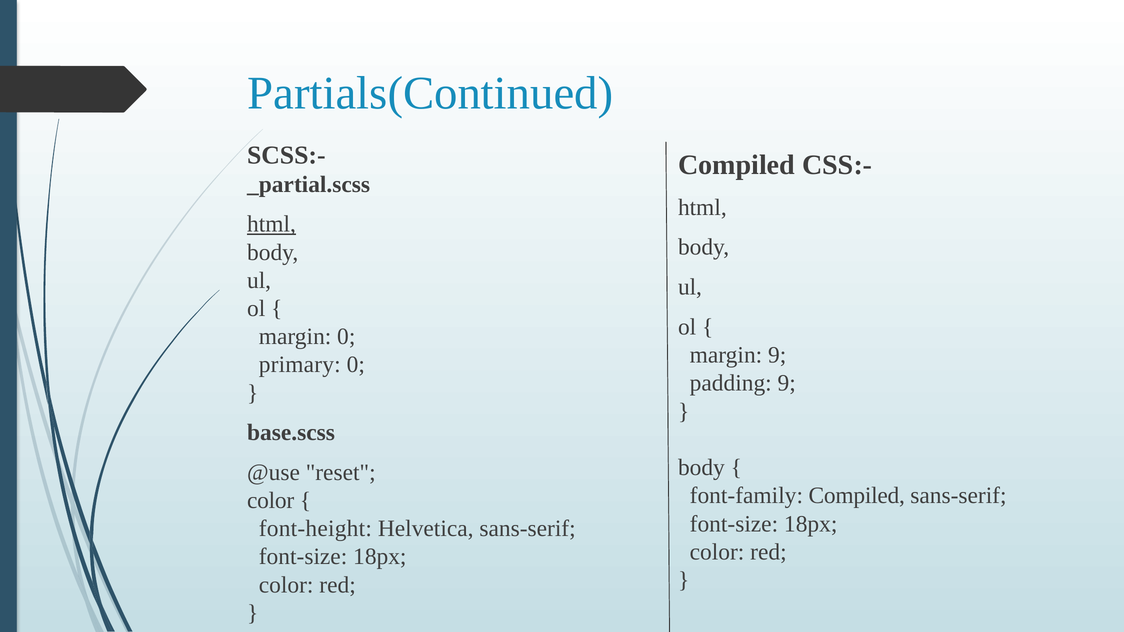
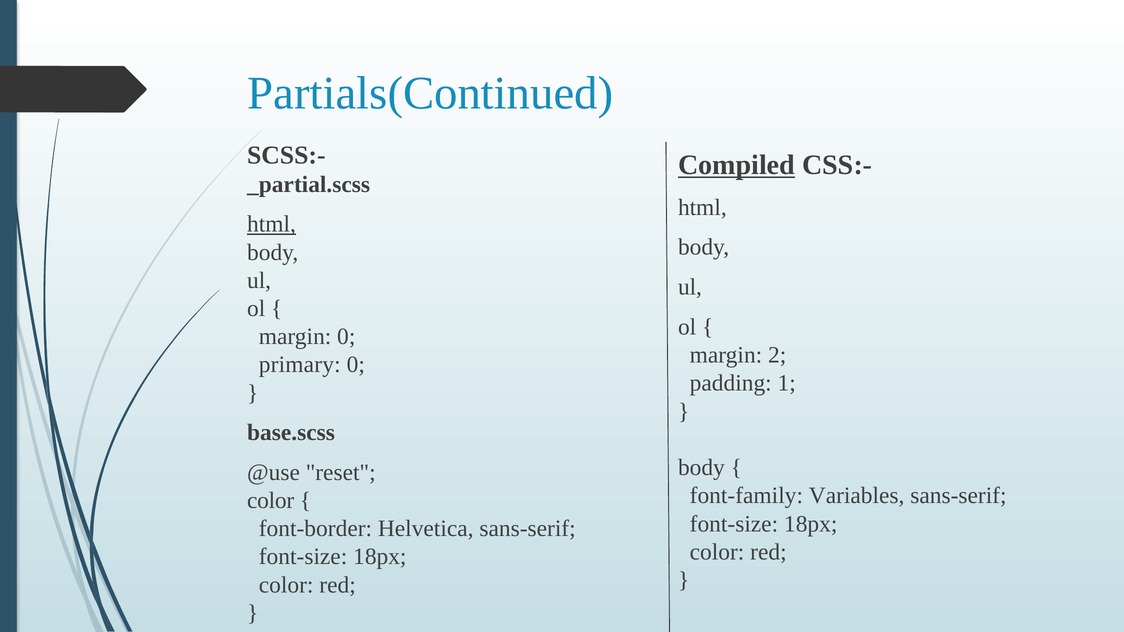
Compiled underline: none -> present (737, 165)
margin 9: 9 -> 2 (777, 355)
padding 9: 9 -> 1 (787, 383)
font-family Compiled: Compiled -> Variables (857, 496)
font-height: font-height -> font-border (315, 529)
